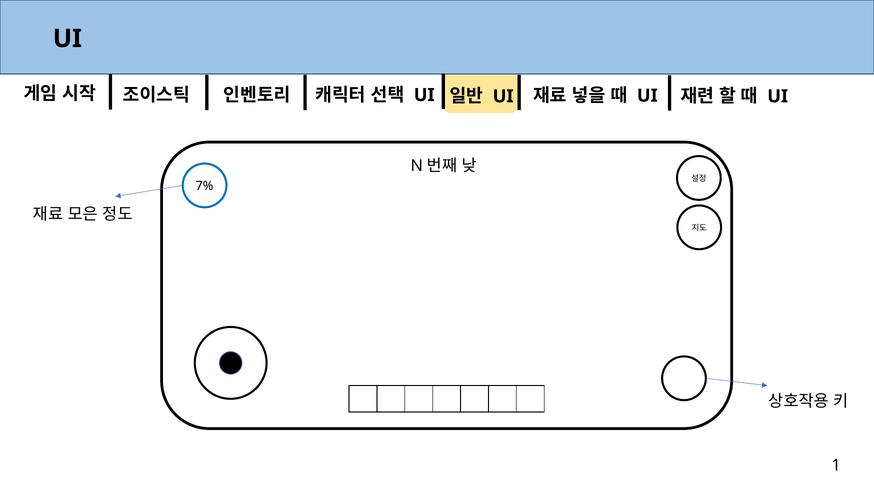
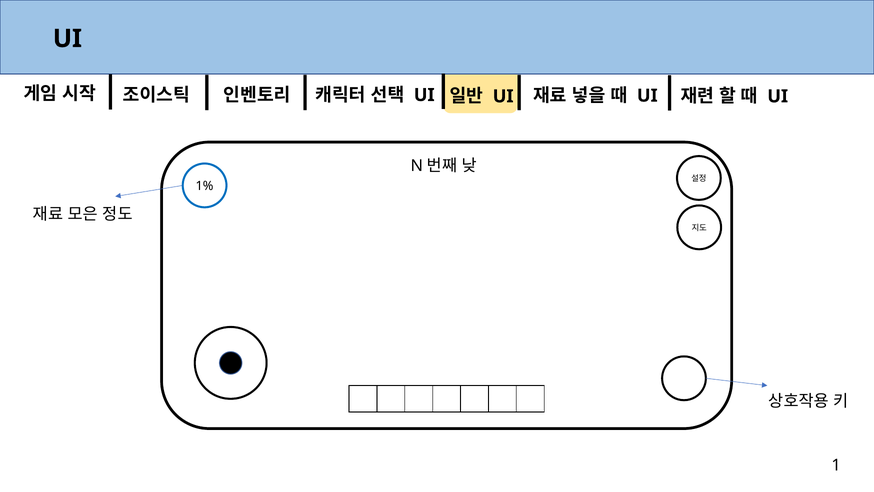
7%: 7% -> 1% (205, 186)
